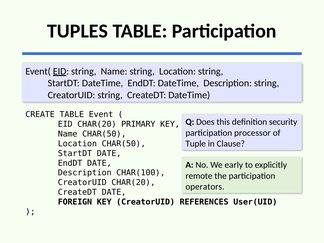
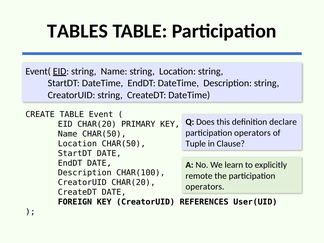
TUPLES: TUPLES -> TABLES (78, 31)
security: security -> declare (283, 122)
processor: processor -> operators (252, 133)
early: early -> learn (234, 165)
